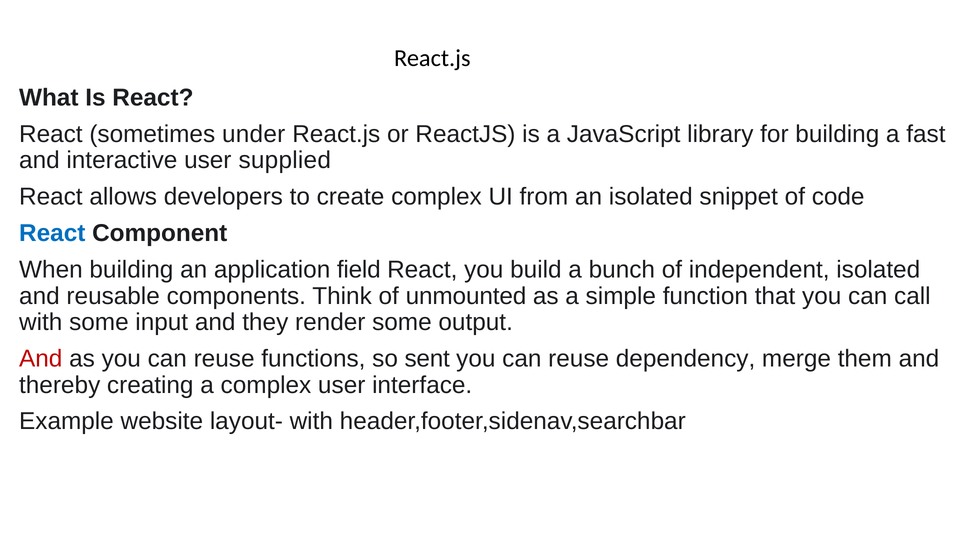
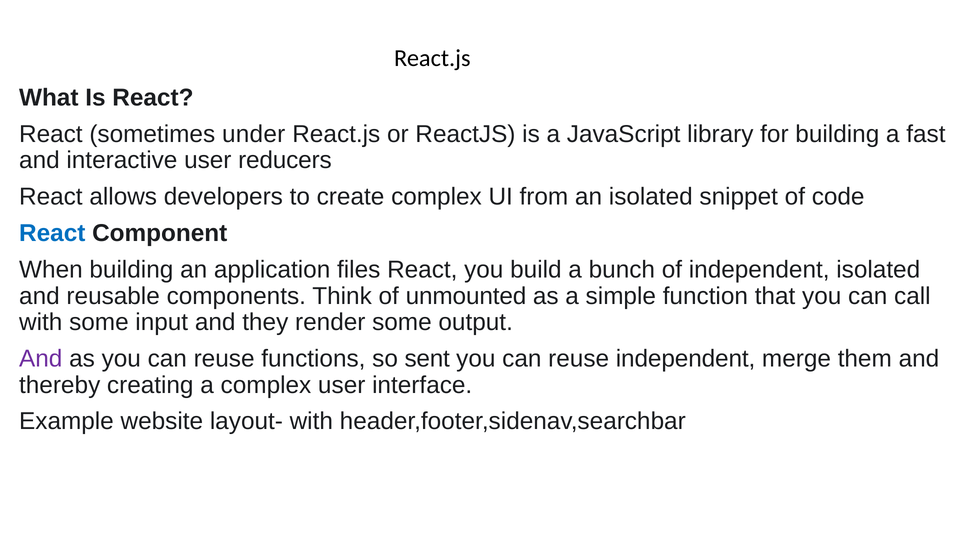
supplied: supplied -> reducers (285, 160)
field: field -> files (359, 270)
And colour: red -> purple (41, 359)
reuse dependency: dependency -> independent (686, 359)
